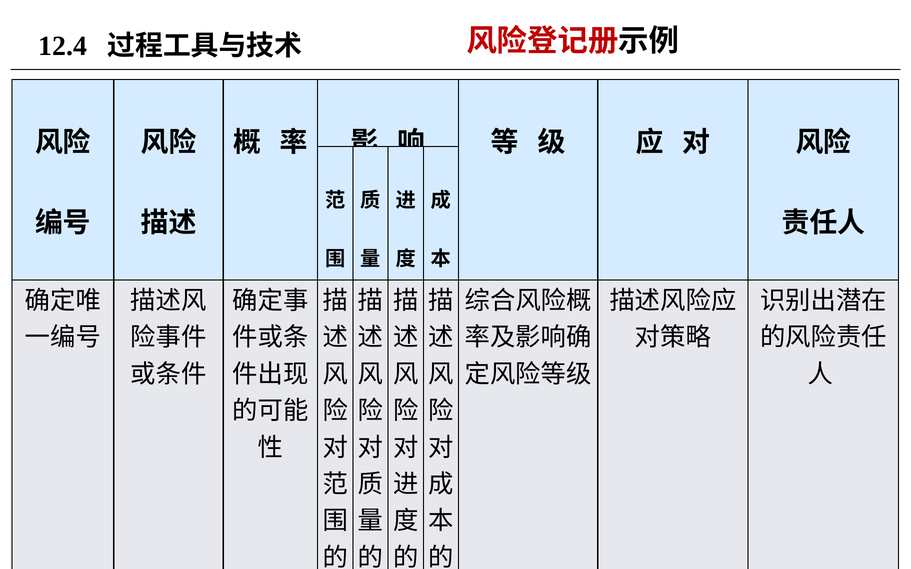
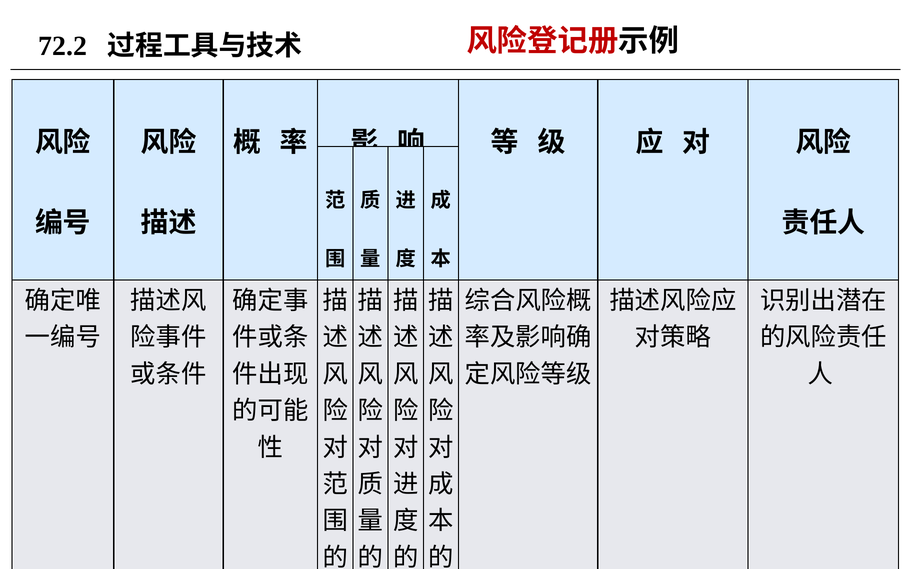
12.4: 12.4 -> 72.2 (63, 46)
